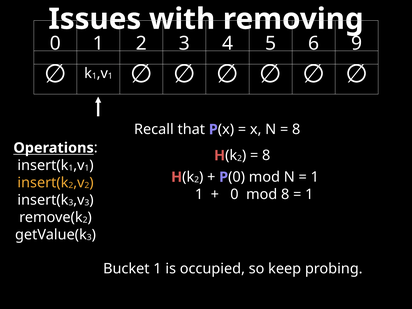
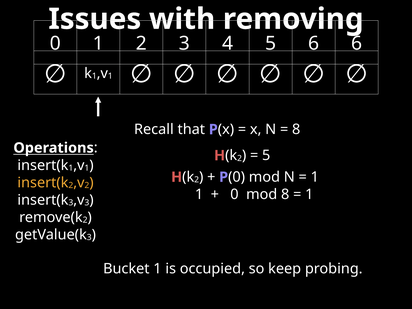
6 9: 9 -> 6 (357, 43)
8: 8 -> 5 (266, 156)
